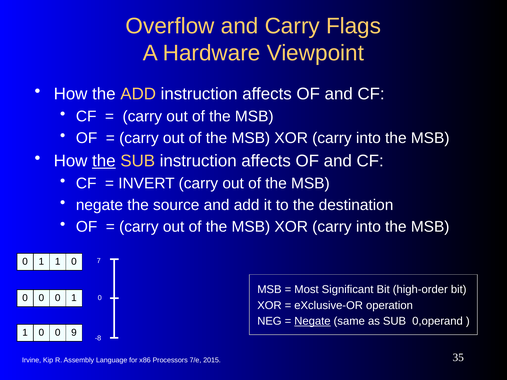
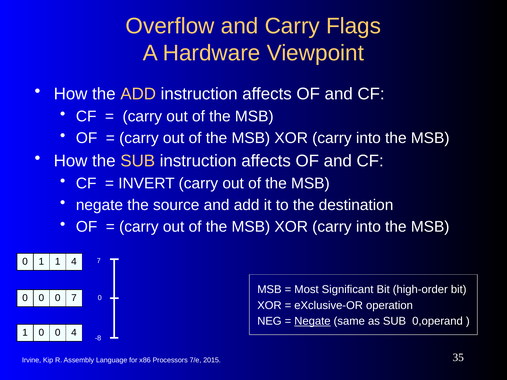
the underline: present -> none (104, 161)
0: 0 -> 4 (74, 262)
0 0 1: 1 -> 7 (74, 298)
0 9: 9 -> 4 (74, 333)
